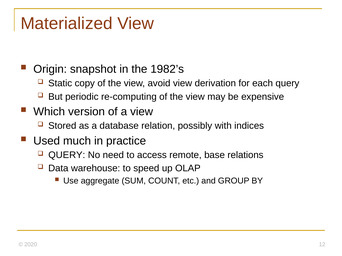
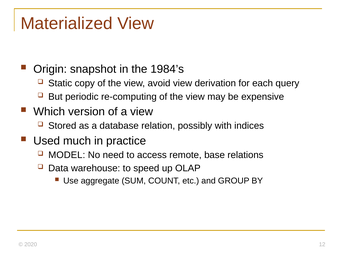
1982’s: 1982’s -> 1984’s (167, 69)
QUERY: QUERY -> MODEL (67, 155)
